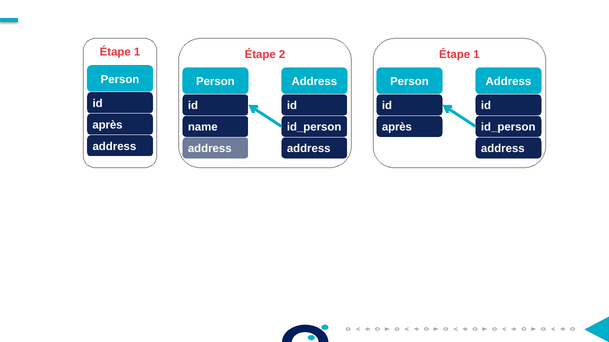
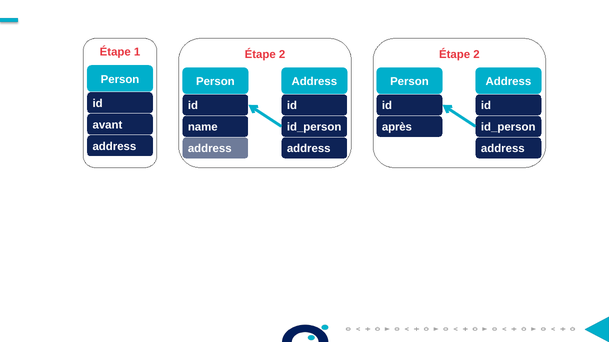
2 Étape 1: 1 -> 2 (476, 55)
après: après -> avant (107, 125)
